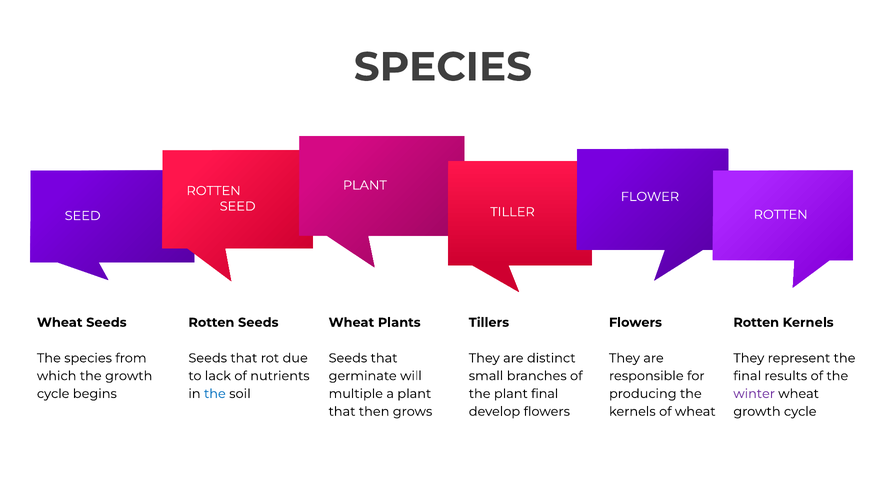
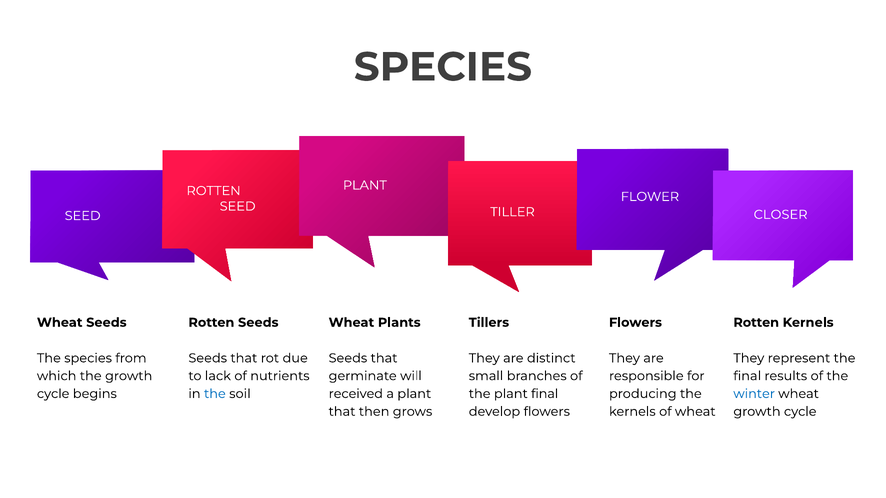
ROTTEN: ROTTEN -> CLOSER (781, 215)
multiple: multiple -> received (356, 394)
winter colour: purple -> blue (754, 394)
